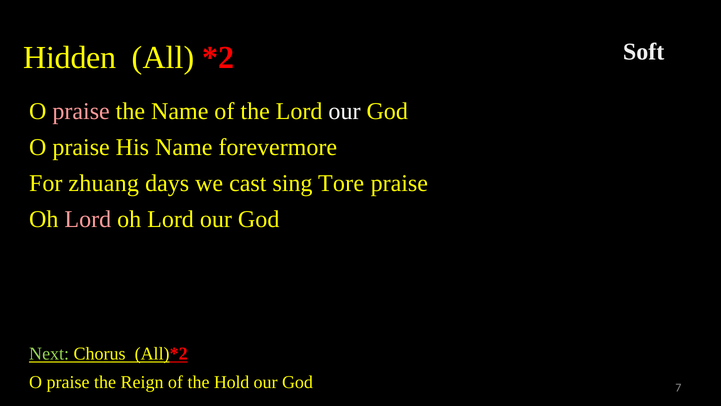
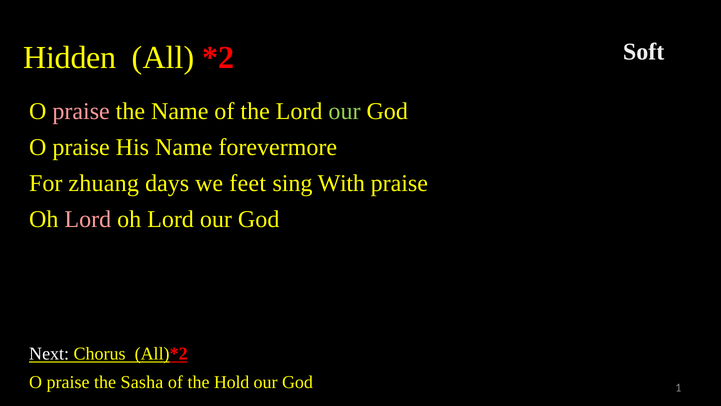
our colour: white -> light green (345, 111)
cast: cast -> feet (248, 183)
Tore: Tore -> With (341, 183)
Next colour: light green -> white (49, 354)
Reign: Reign -> Sasha (142, 382)
7: 7 -> 1 (678, 387)
